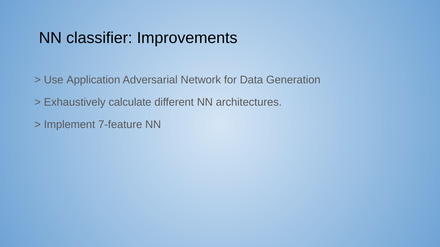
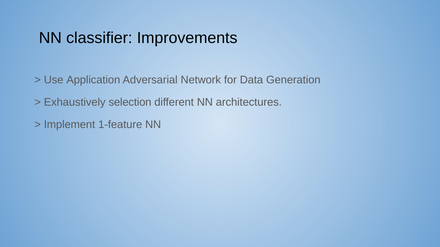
calculate: calculate -> selection (130, 102)
7-feature: 7-feature -> 1-feature (120, 125)
